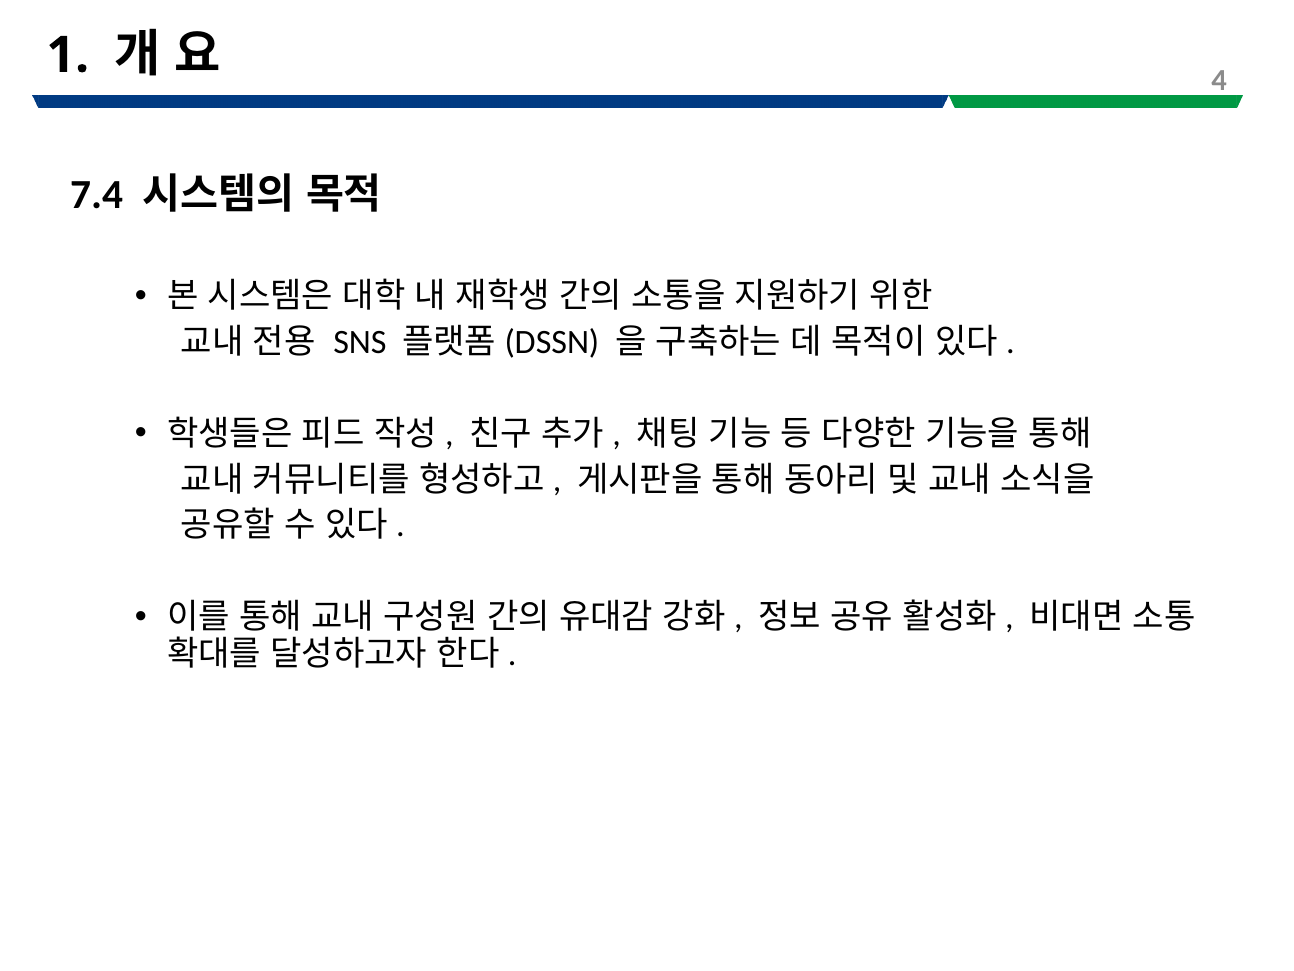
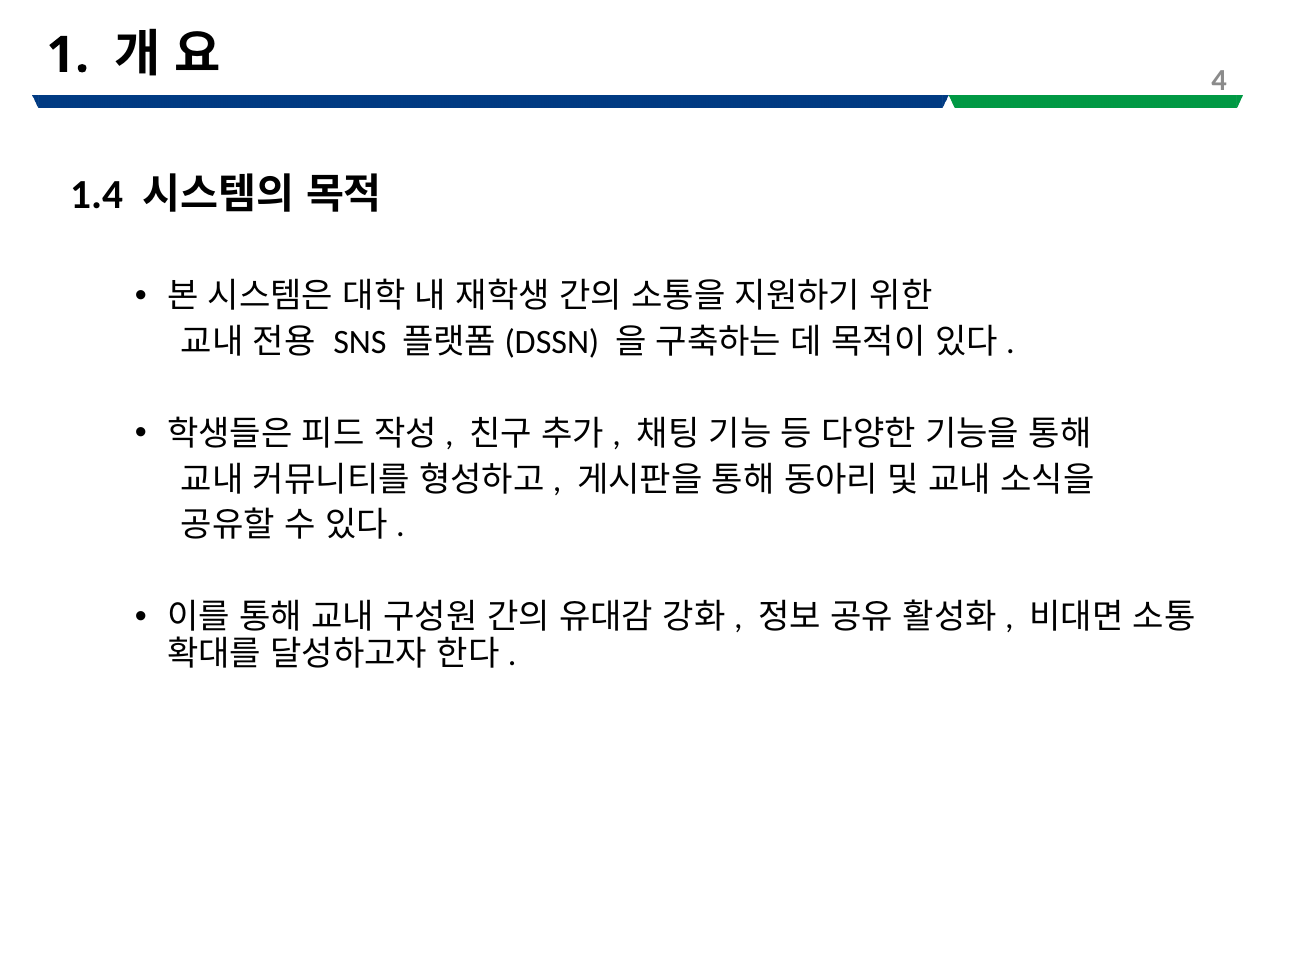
7.4: 7.4 -> 1.4 (97, 195)
